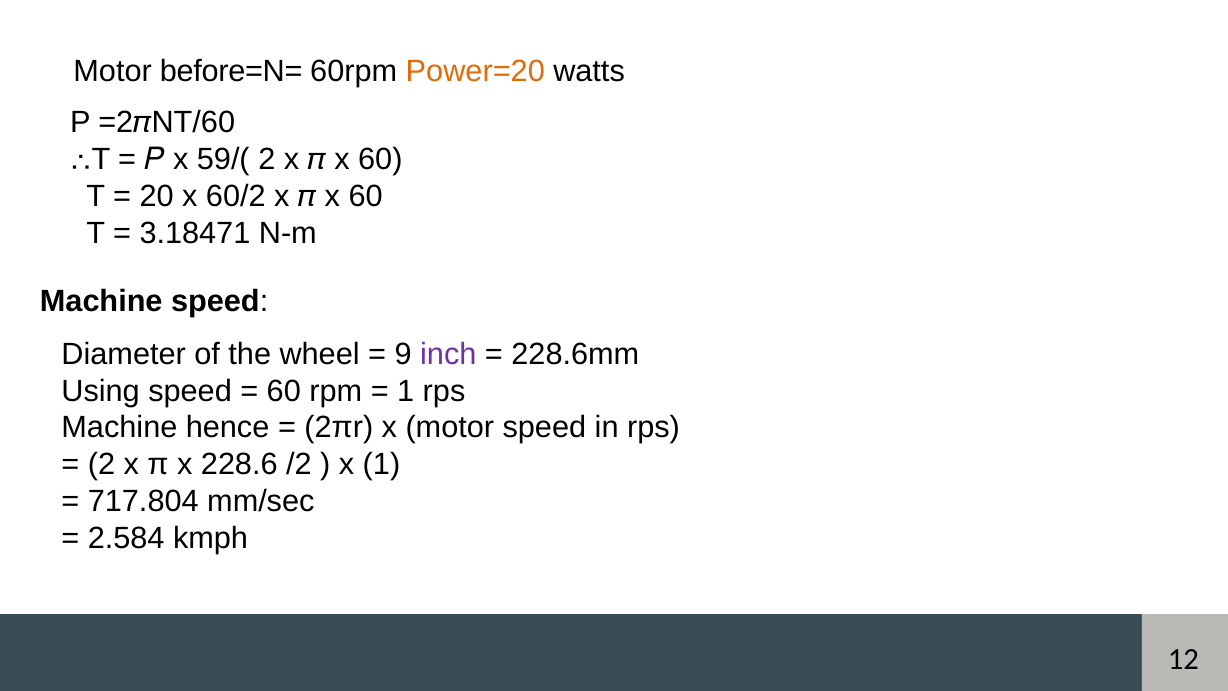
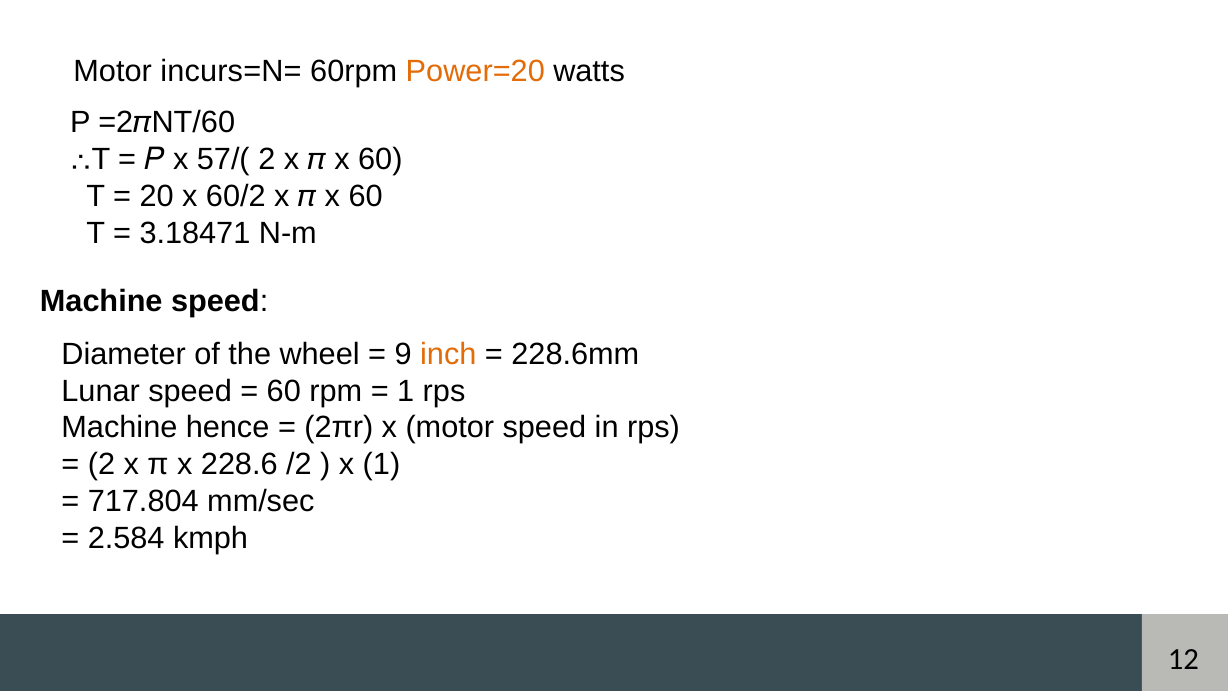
before=N=: before=N= -> incurs=N= (231, 71)
59/(: 59/( -> 57/( (223, 159)
inch colour: purple -> orange (448, 354)
Using: Using -> Lunar (101, 391)
